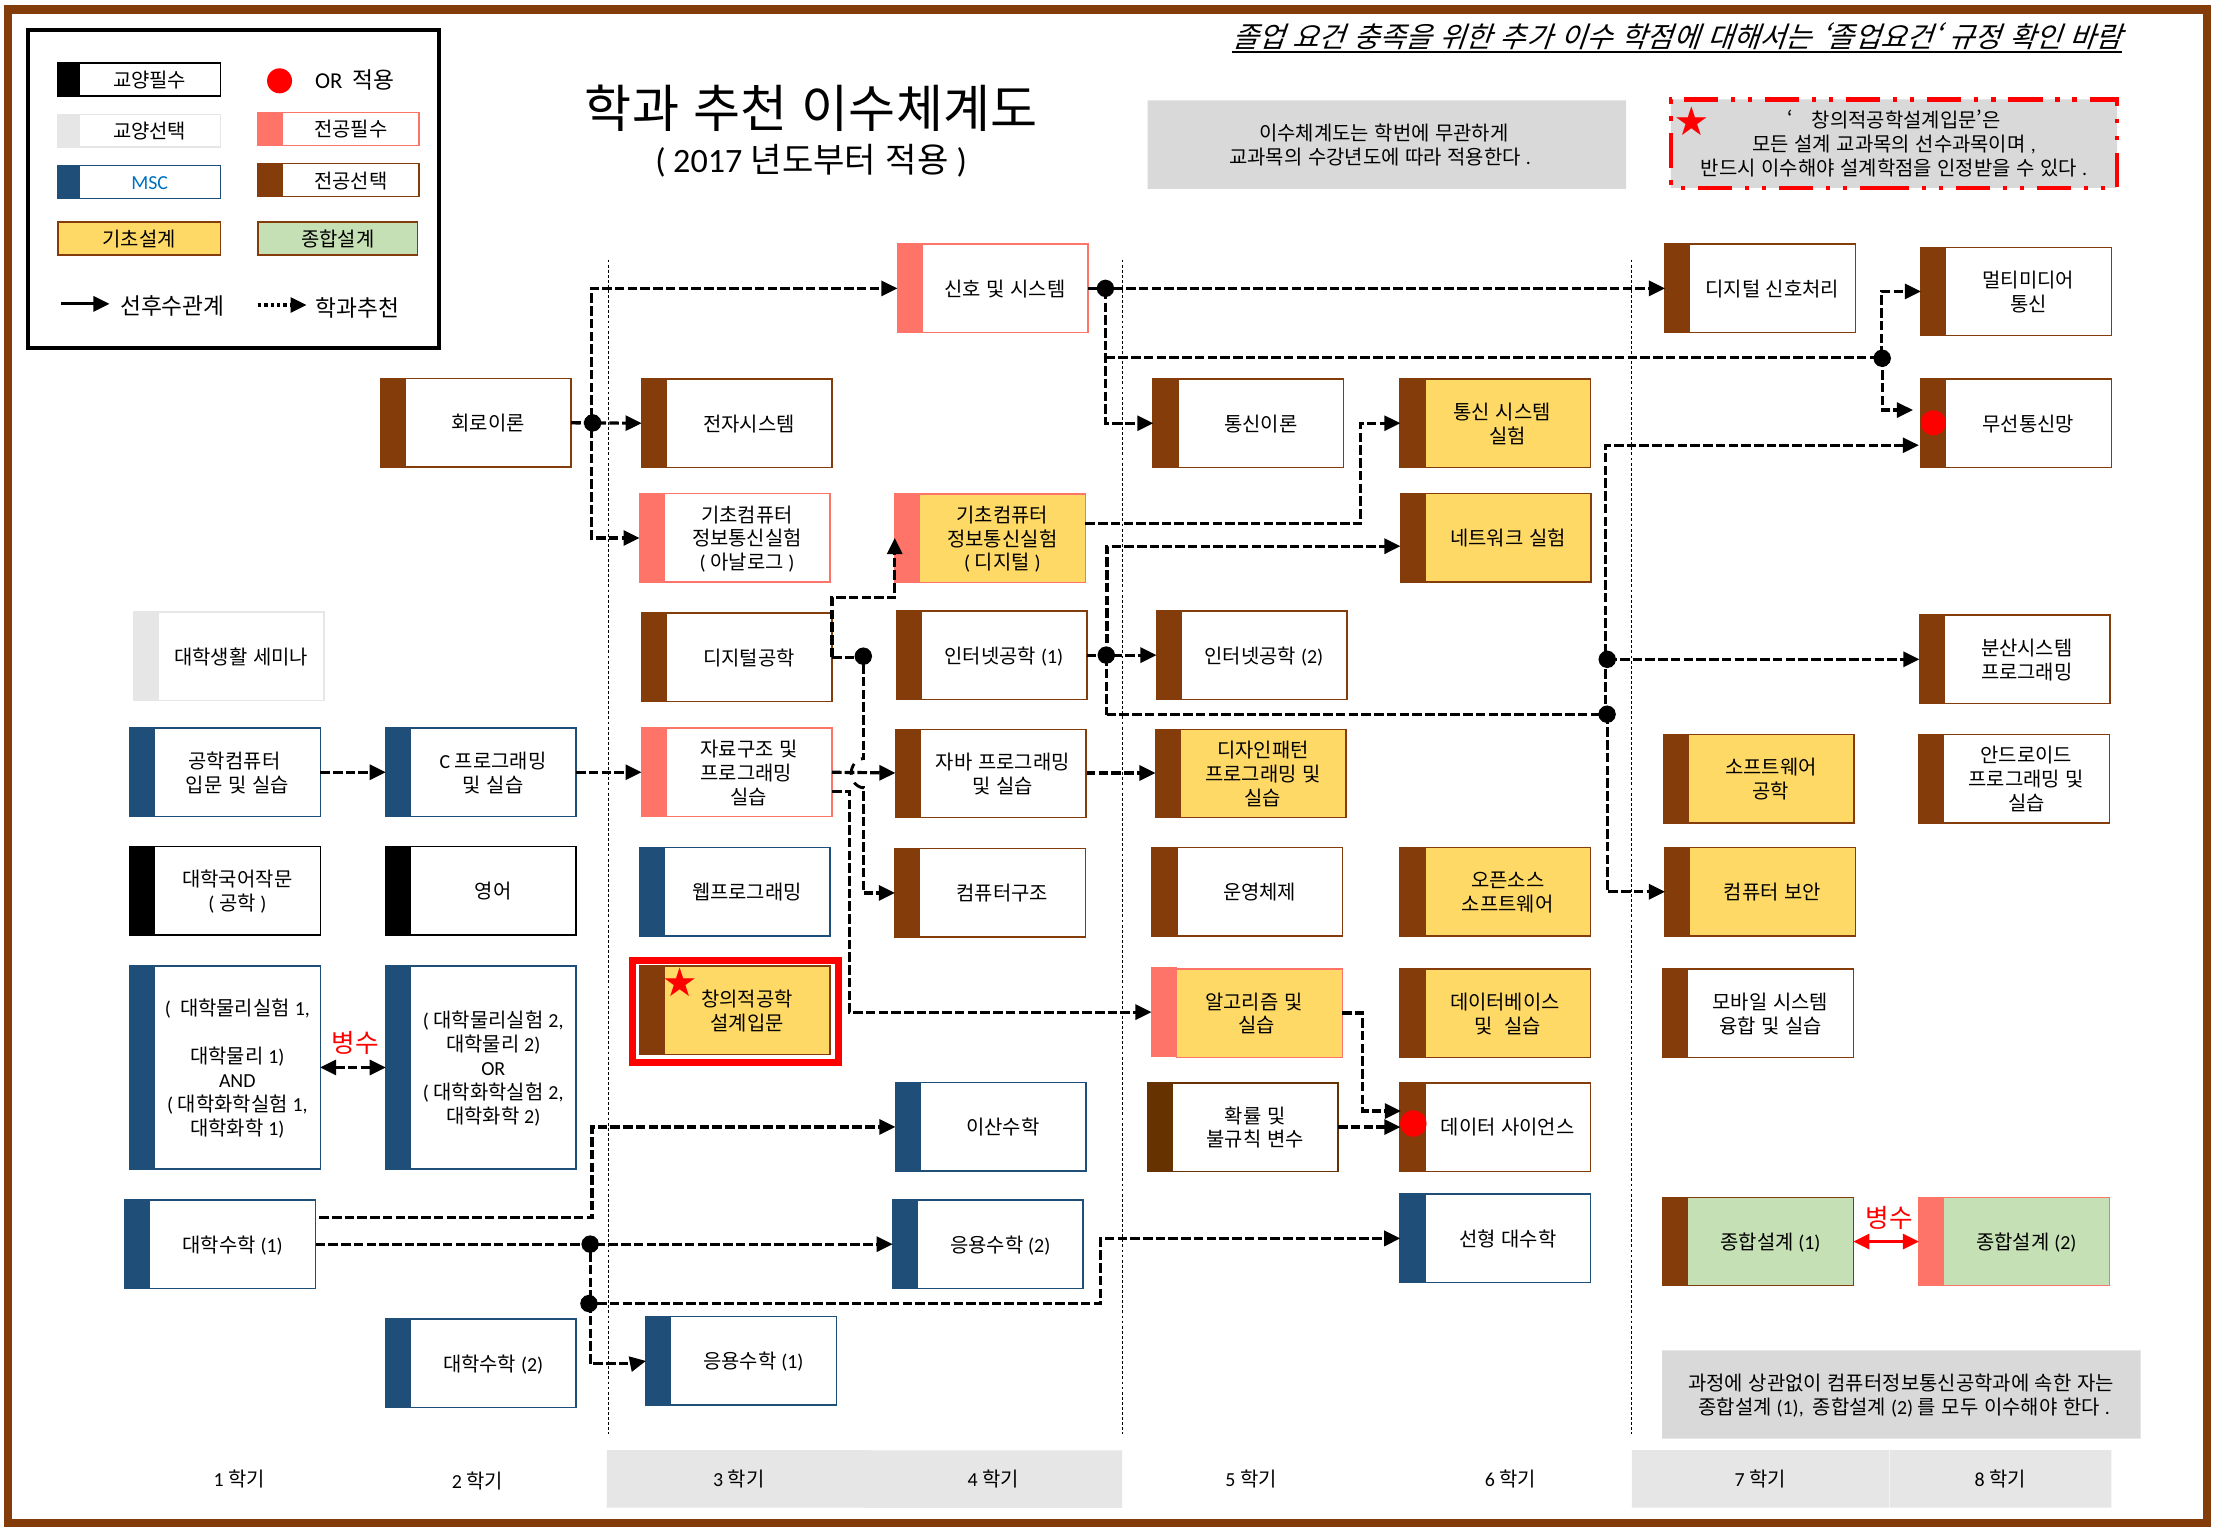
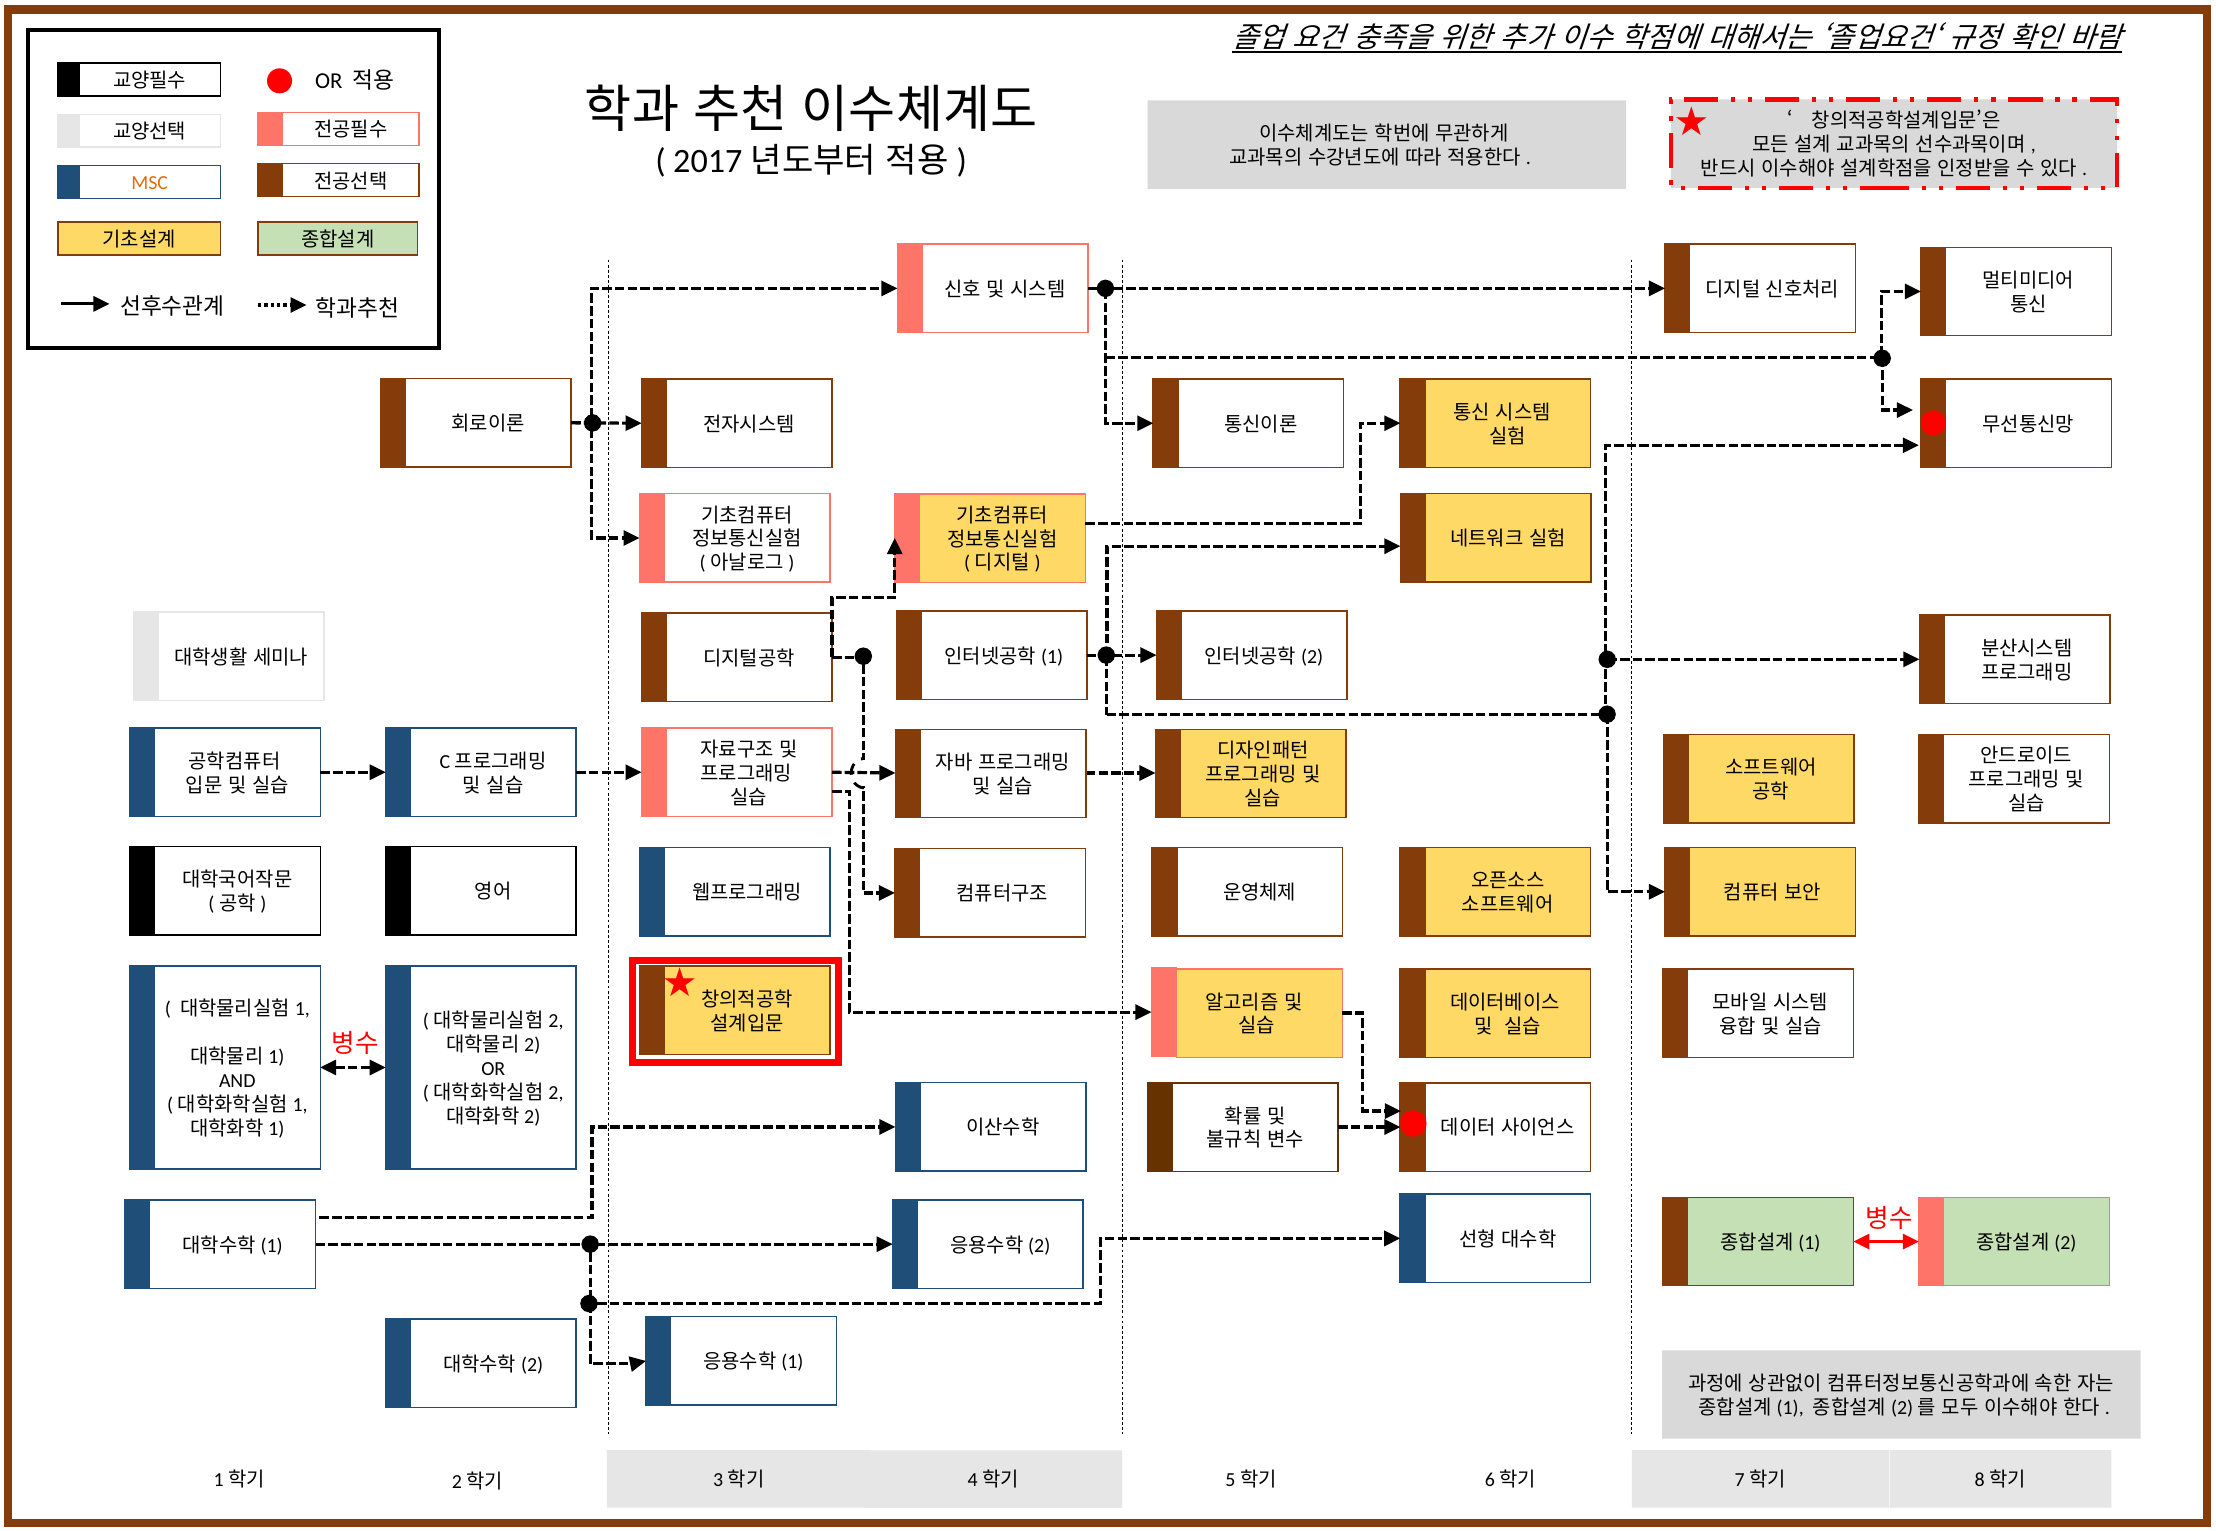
MSC colour: blue -> orange (150, 183)
